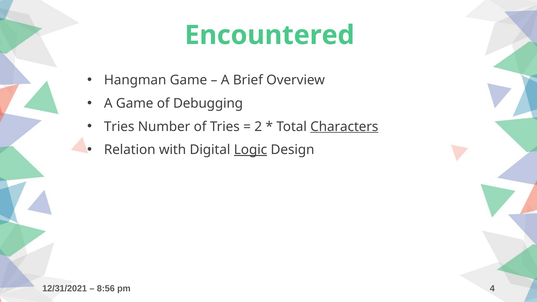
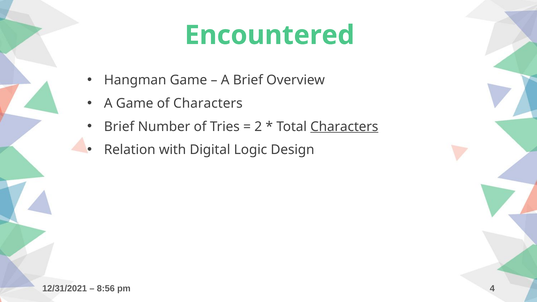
of Debugging: Debugging -> Characters (208, 103)
Tries: Tries -> Brief (119, 127)
Logic underline: present -> none (251, 150)
